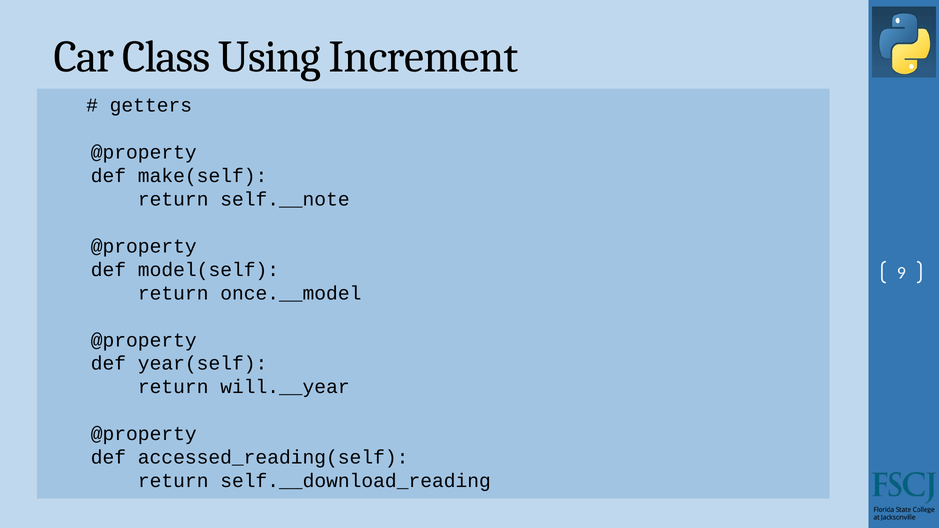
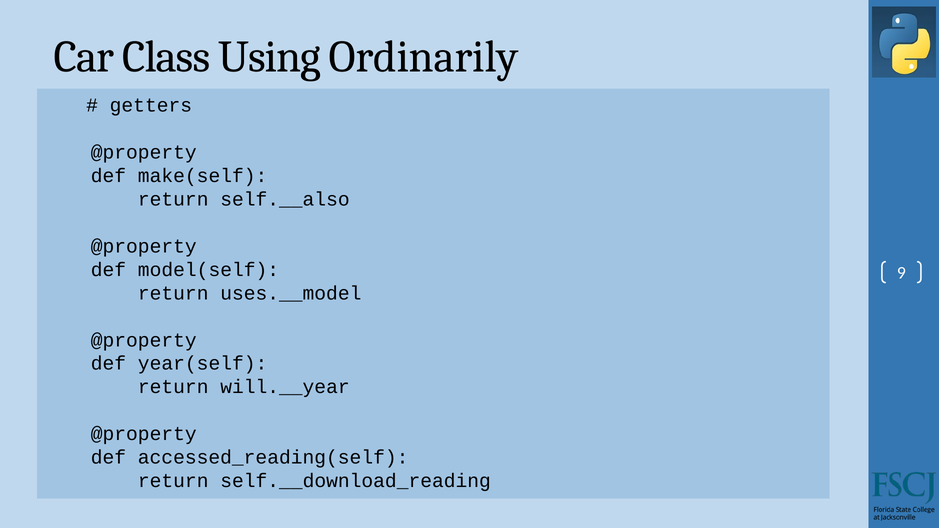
Increment: Increment -> Ordinarily (424, 57)
self.__note: self.__note -> self.__also (285, 199)
once.__model: once.__model -> uses.__model (291, 293)
